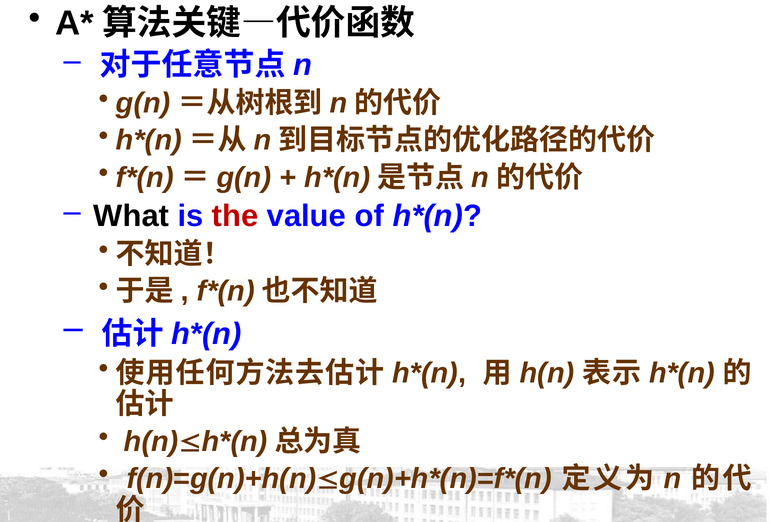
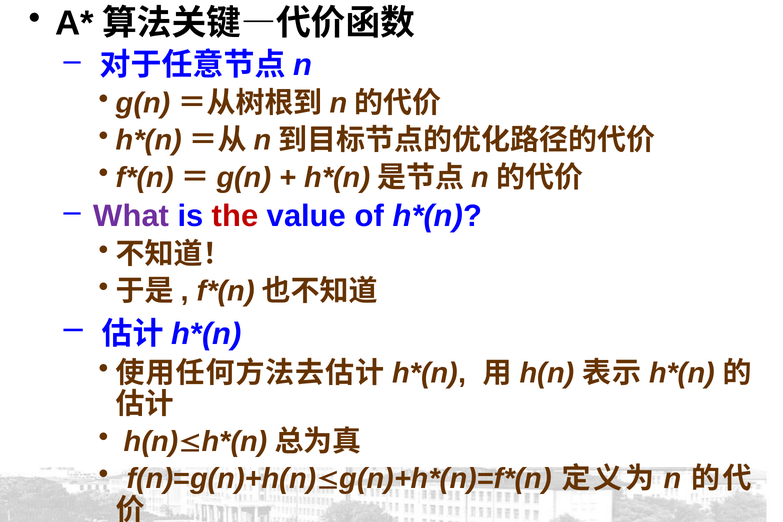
What colour: black -> purple (131, 216)
